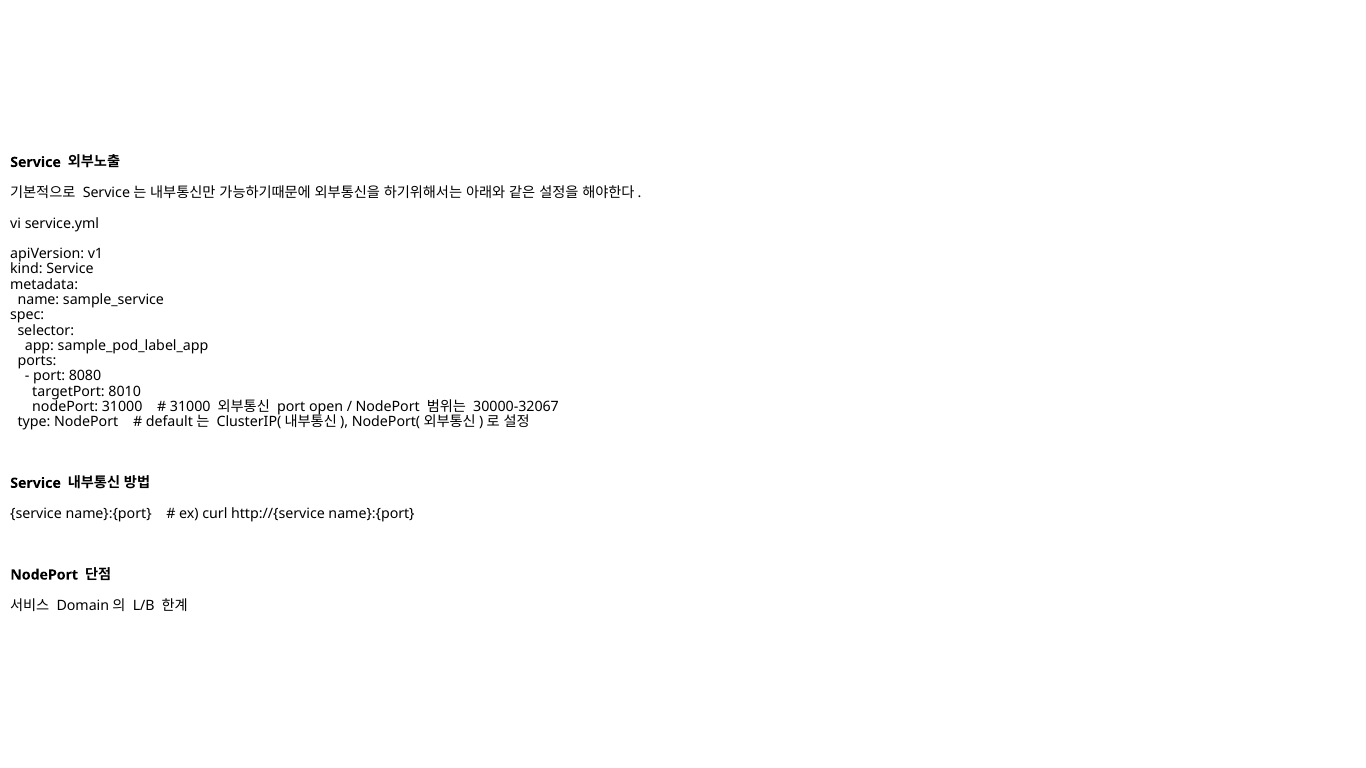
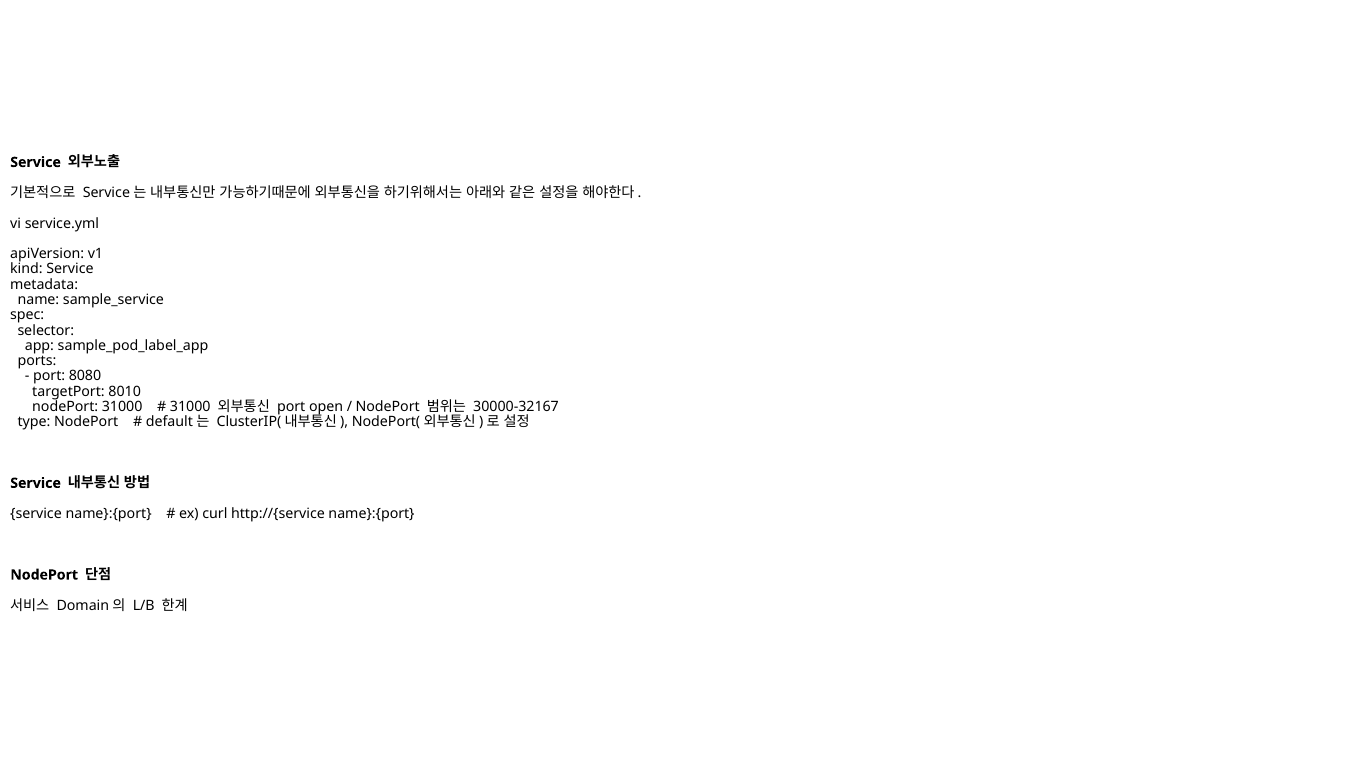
30000-32067: 30000-32067 -> 30000-32167 (516, 407)
